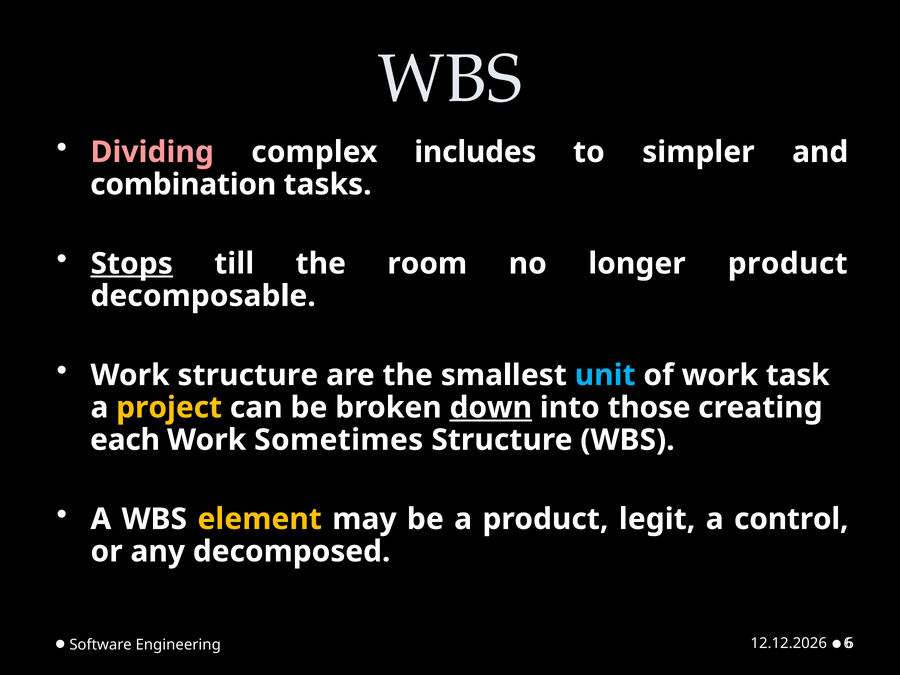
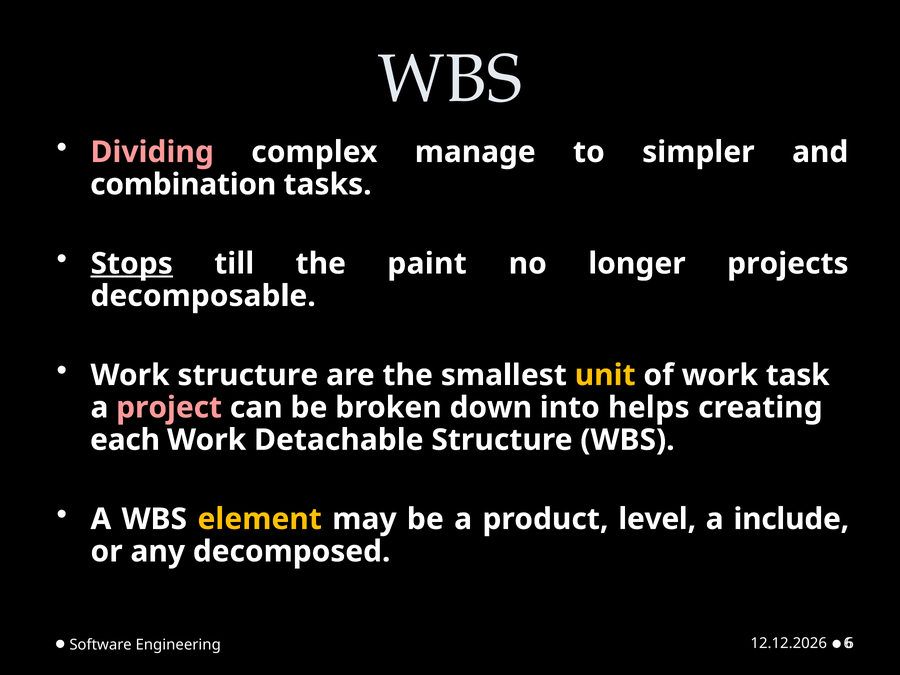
includes: includes -> manage (475, 152)
room: room -> paint (427, 264)
longer product: product -> projects (788, 264)
unit colour: light blue -> yellow (605, 375)
project colour: yellow -> pink (169, 408)
down underline: present -> none (491, 408)
those: those -> helps (649, 408)
Sometimes: Sometimes -> Detachable (339, 440)
legit: legit -> level (657, 519)
control: control -> include (791, 519)
